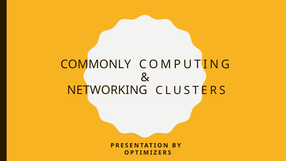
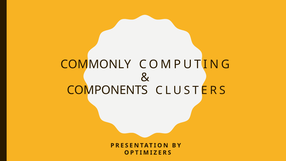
NETWORKING: NETWORKING -> COMPONENTS (107, 90)
